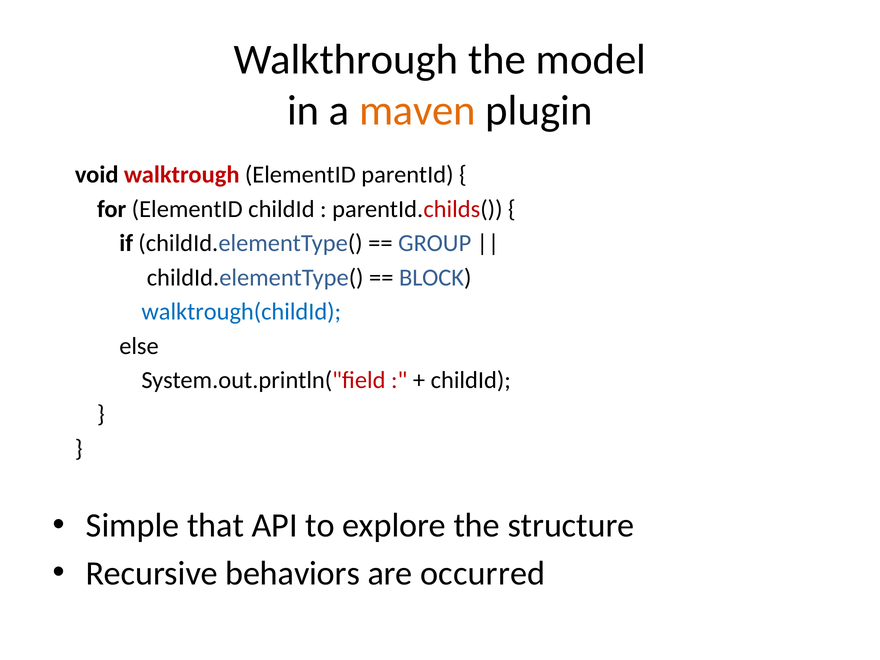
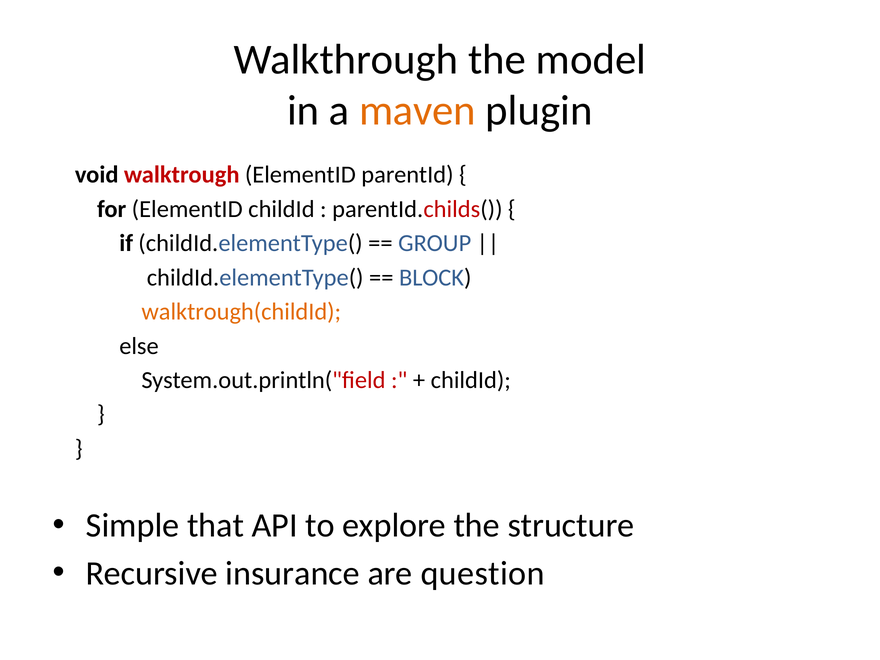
walktrough(childId colour: blue -> orange (241, 312)
behaviors: behaviors -> insurance (293, 574)
occurred: occurred -> question (483, 574)
